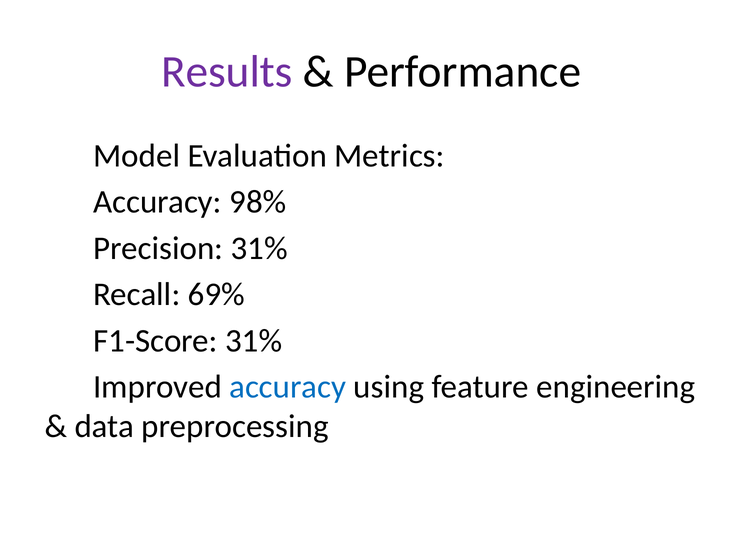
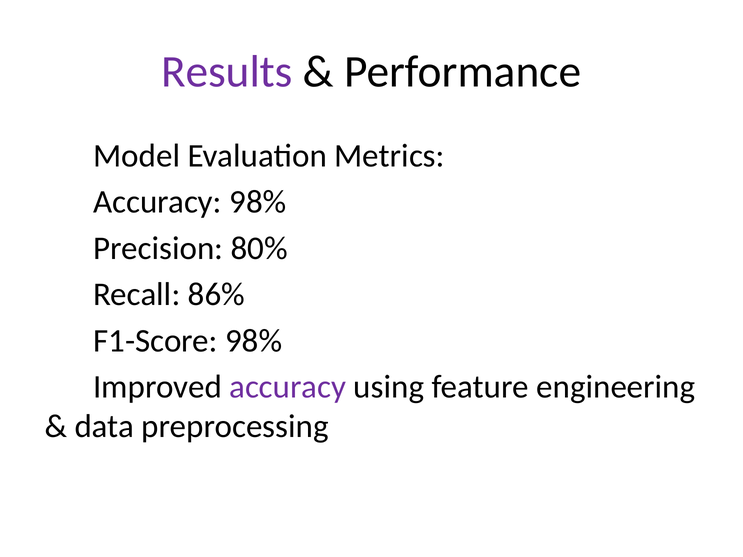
31%: 31% -> 80% (259, 248)
69%: 69% -> 86% (216, 295)
31%: 31% -> 98% (254, 341)
accuracy colour: blue -> purple (288, 387)
